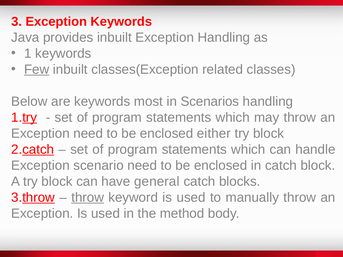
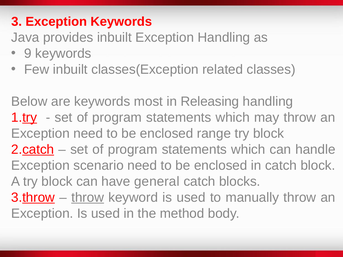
1: 1 -> 9 (28, 53)
Few underline: present -> none (37, 69)
Scenarios: Scenarios -> Releasing (210, 101)
either: either -> range (214, 133)
